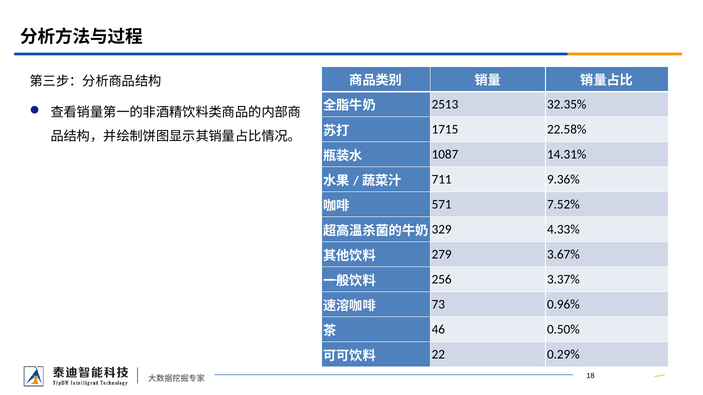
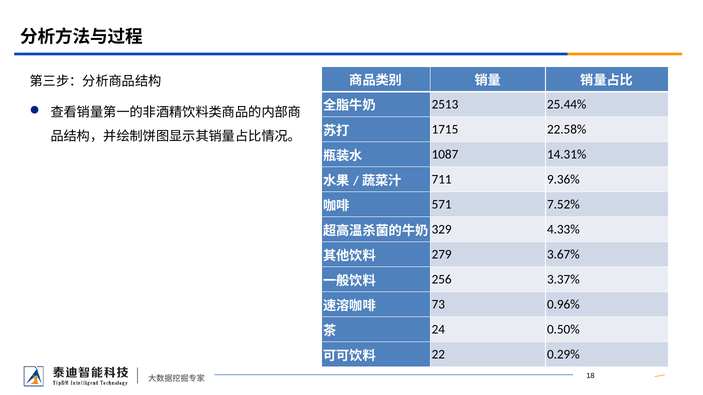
32.35%: 32.35% -> 25.44% (567, 105)
46: 46 -> 24 (438, 330)
